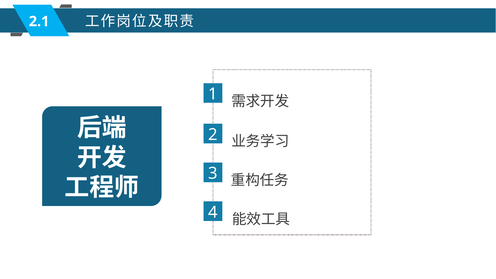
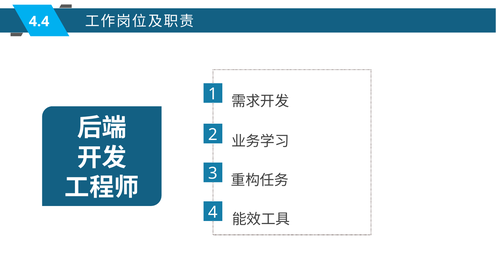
2.1: 2.1 -> 4.4 (39, 21)
